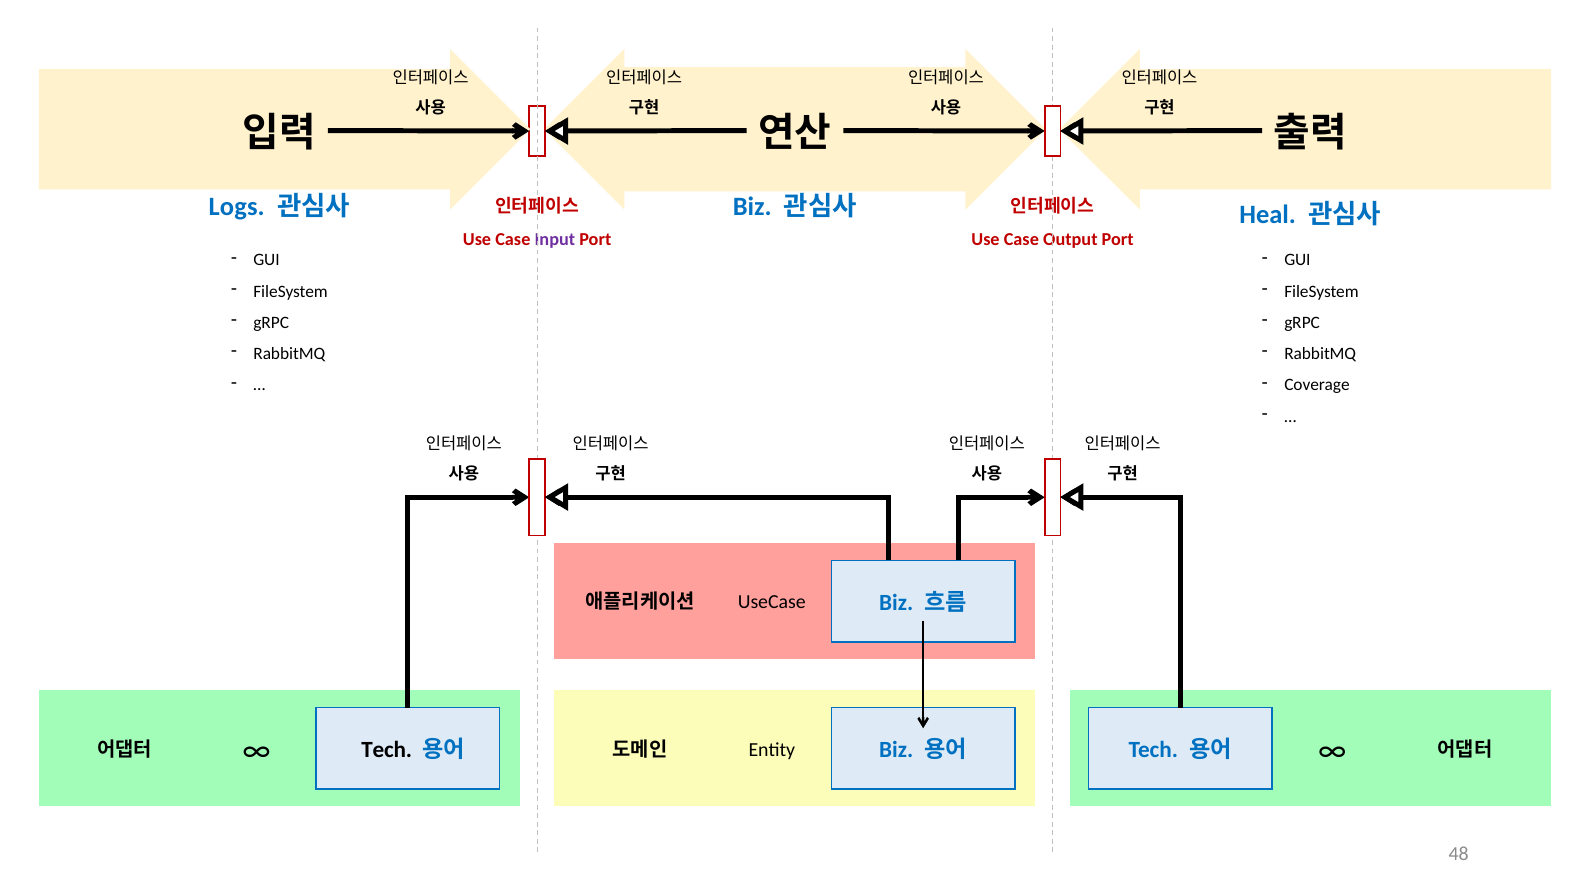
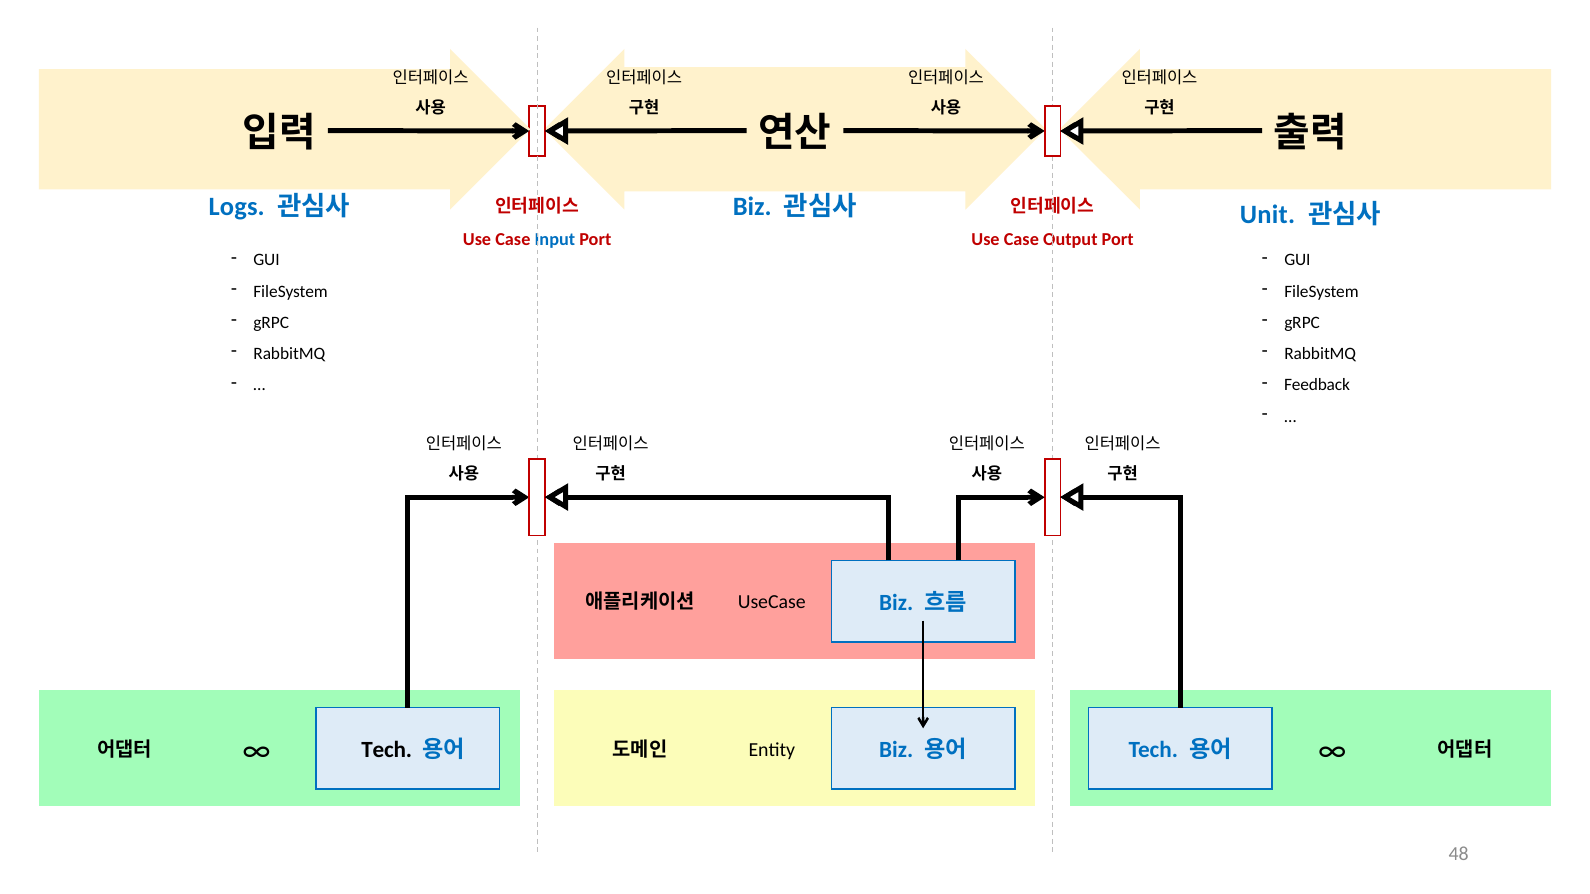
Heal: Heal -> Unit (1267, 215)
Input colour: purple -> blue (555, 239)
Coverage: Coverage -> Feedback (1317, 385)
